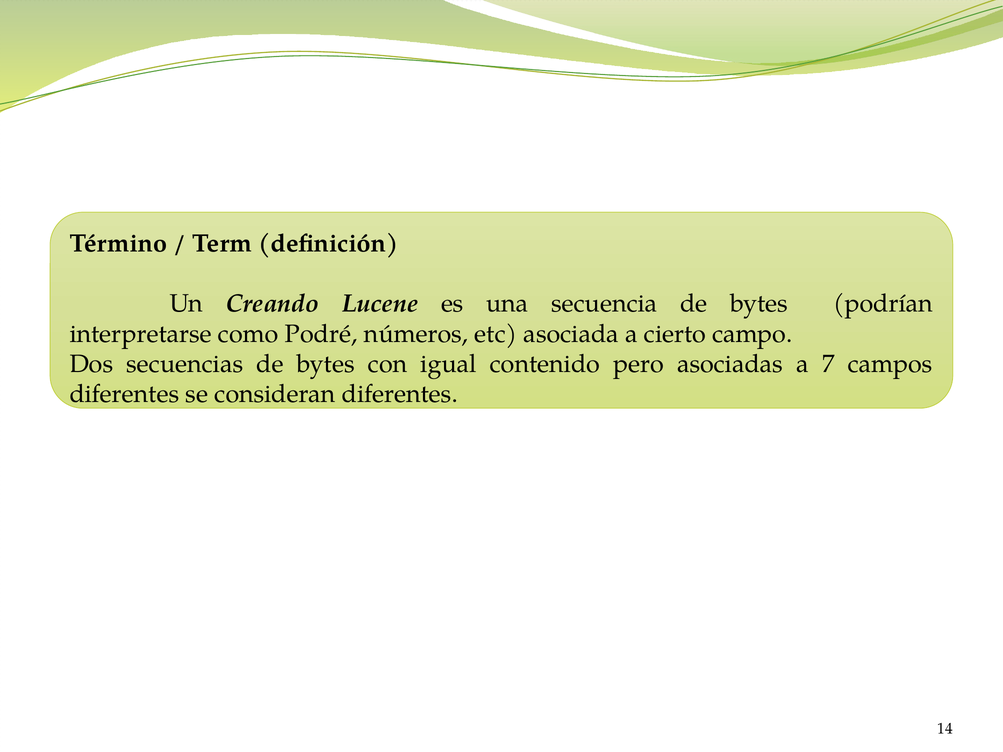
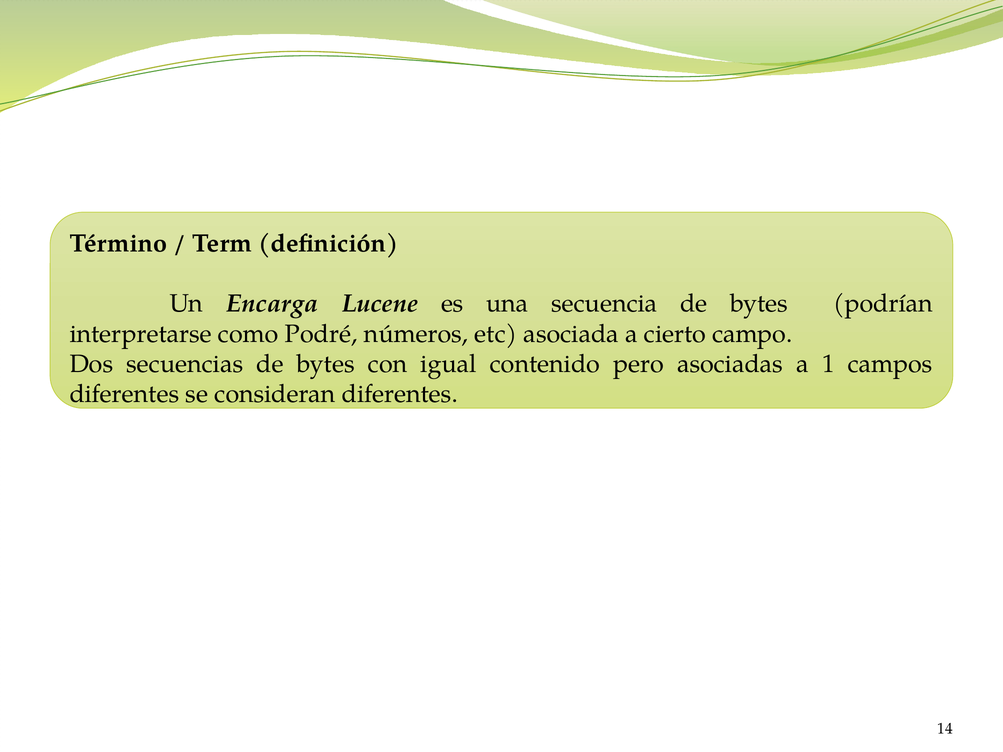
Creando: Creando -> Encarga (272, 304)
7: 7 -> 1 (828, 364)
